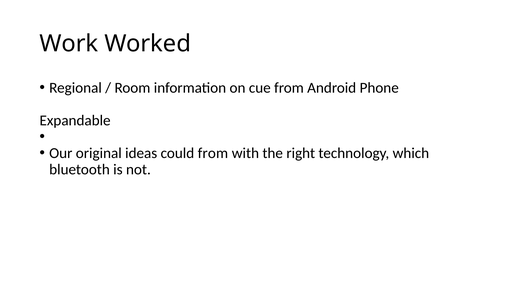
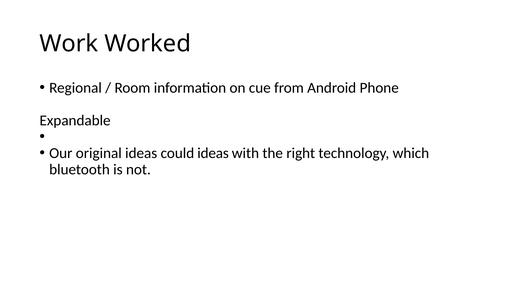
could from: from -> ideas (213, 153)
